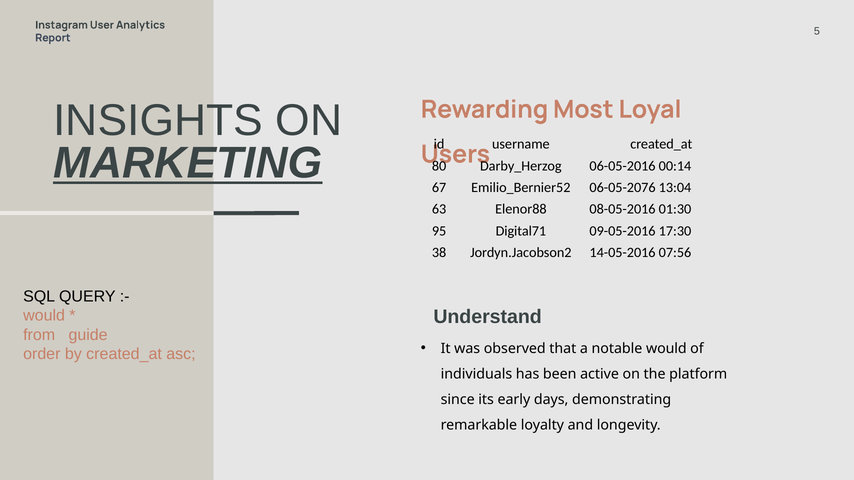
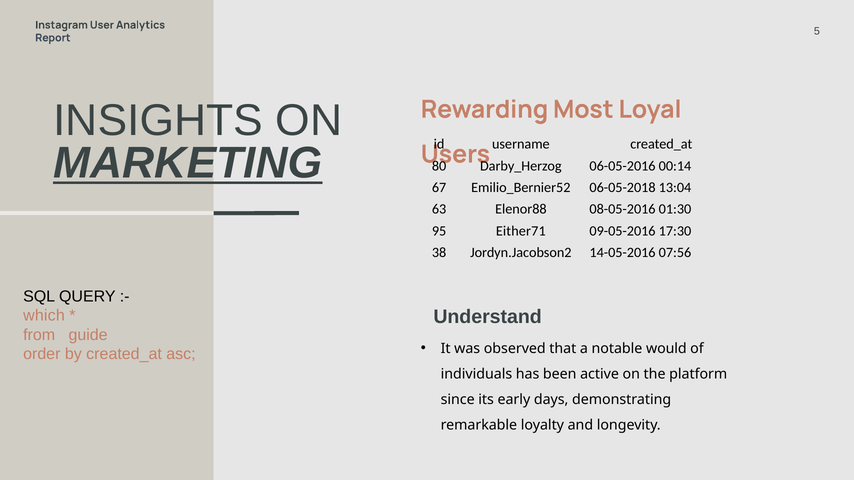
06-05-2076: 06-05-2076 -> 06-05-2018 (623, 188)
Digital71: Digital71 -> Either71 (521, 231)
would: would -> which (44, 316)
